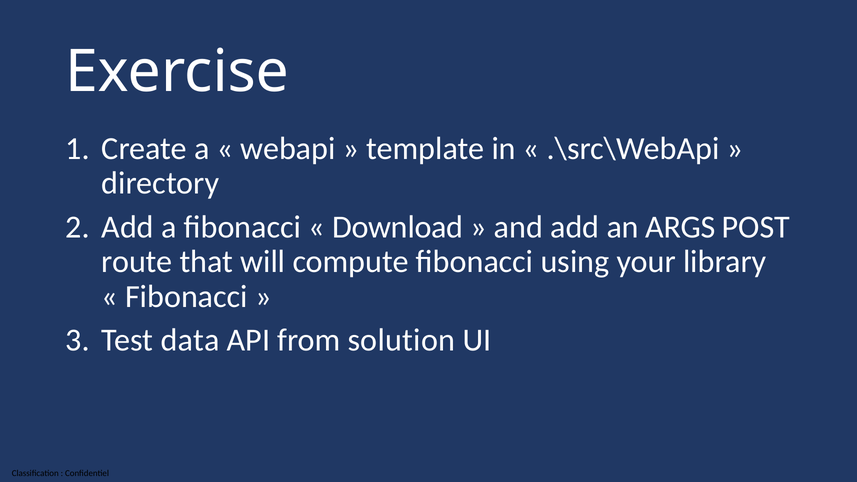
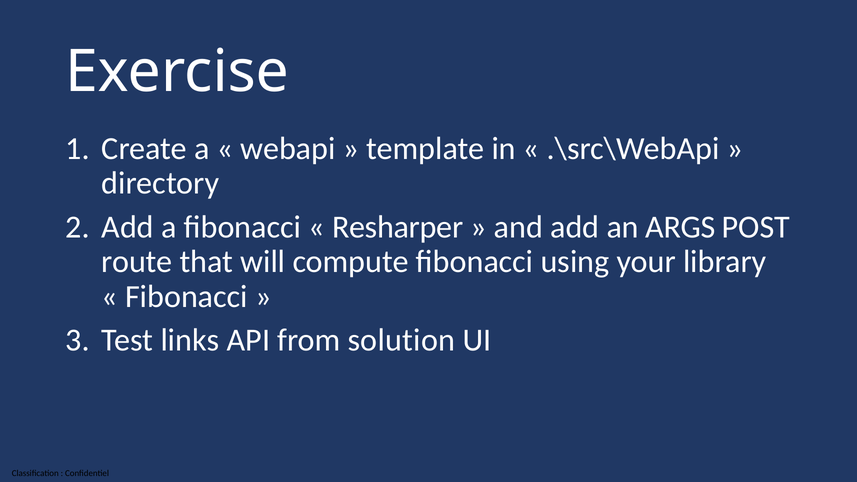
Download: Download -> Resharper (398, 227)
data: data -> links (190, 340)
